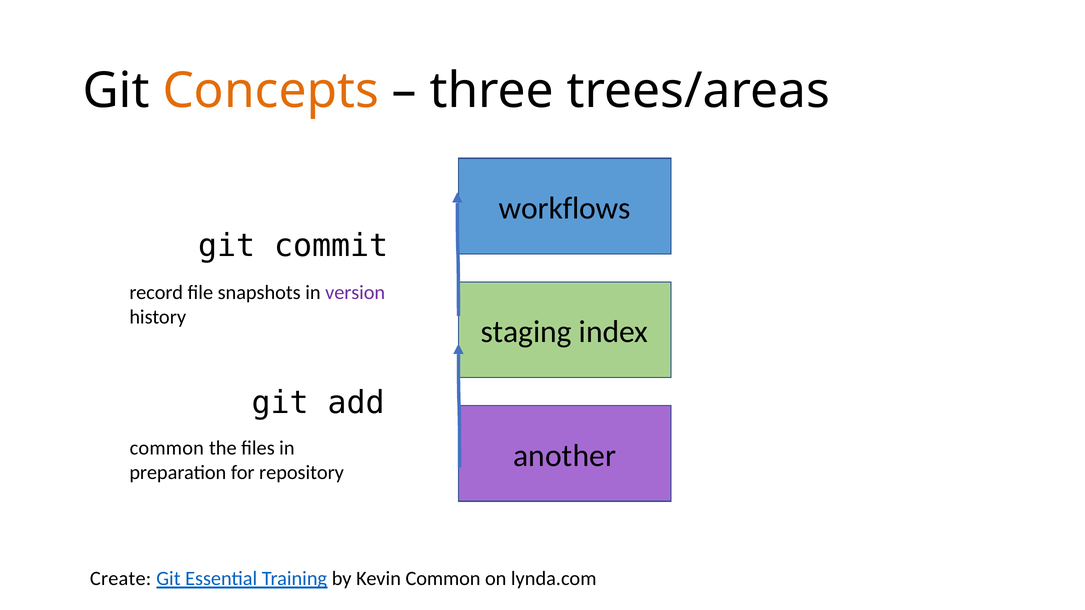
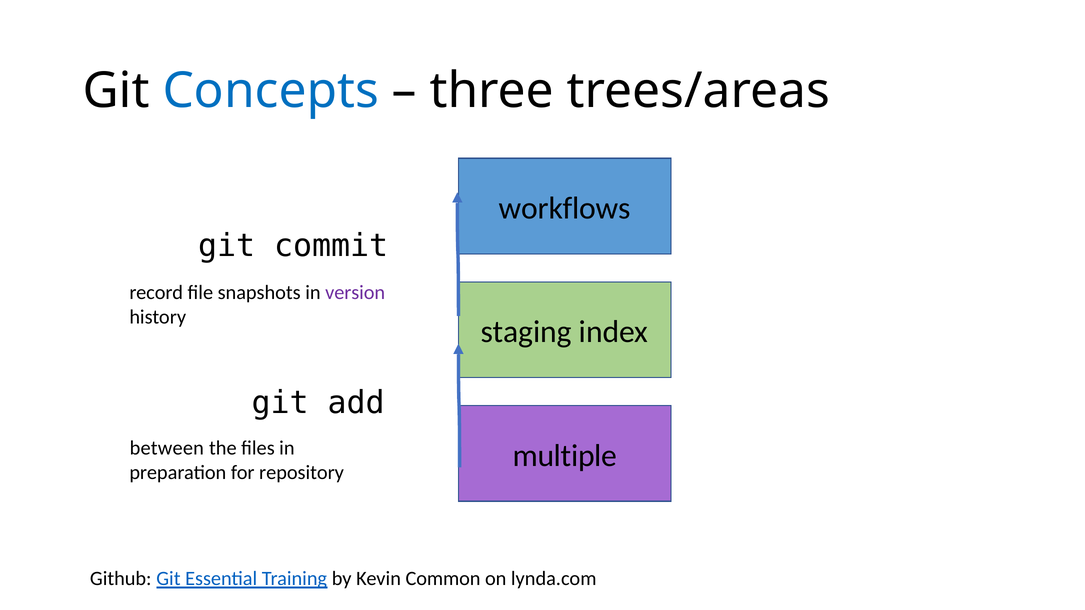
Concepts colour: orange -> blue (271, 91)
common: common -> between (167, 448)
another: another -> multiple (565, 456)
Create: Create -> Github (121, 579)
